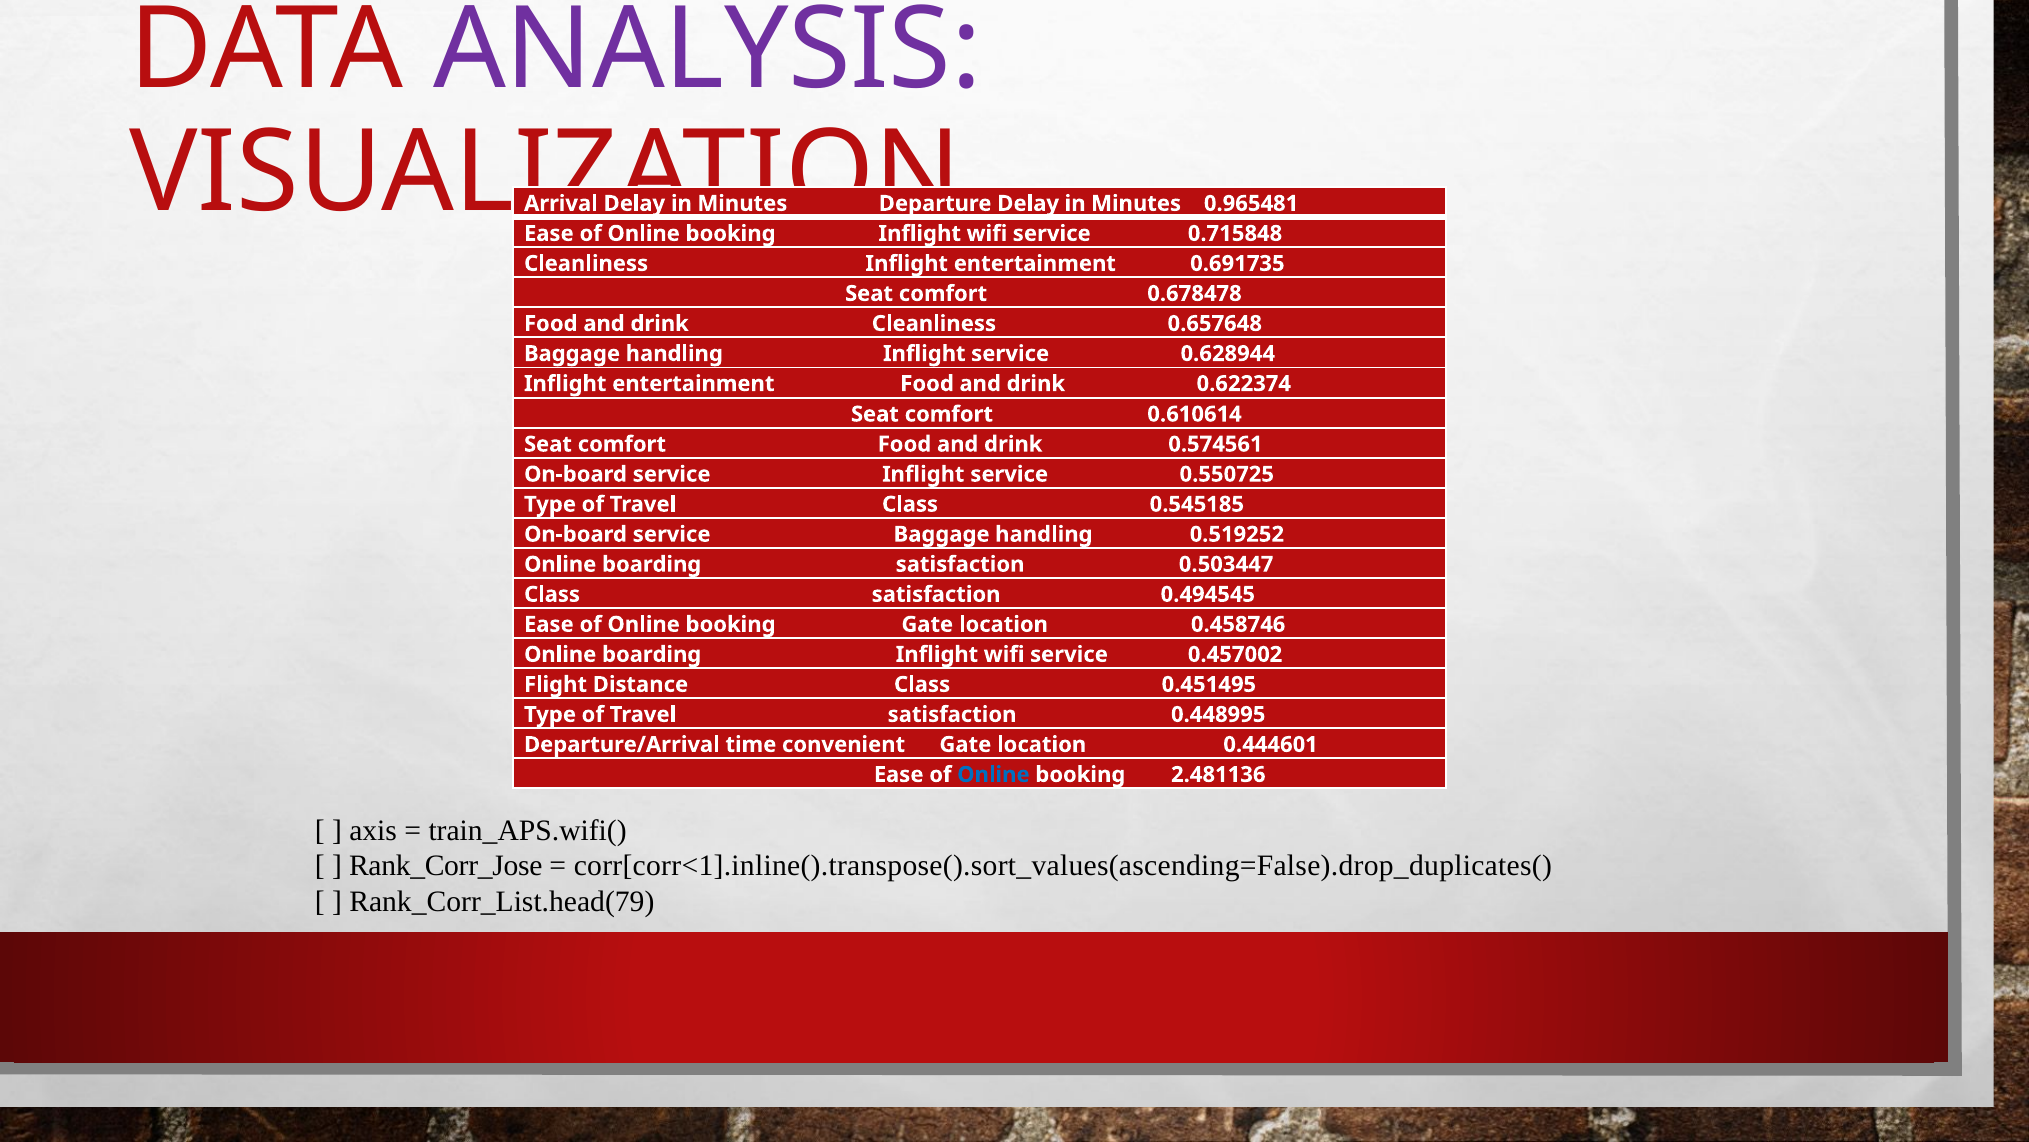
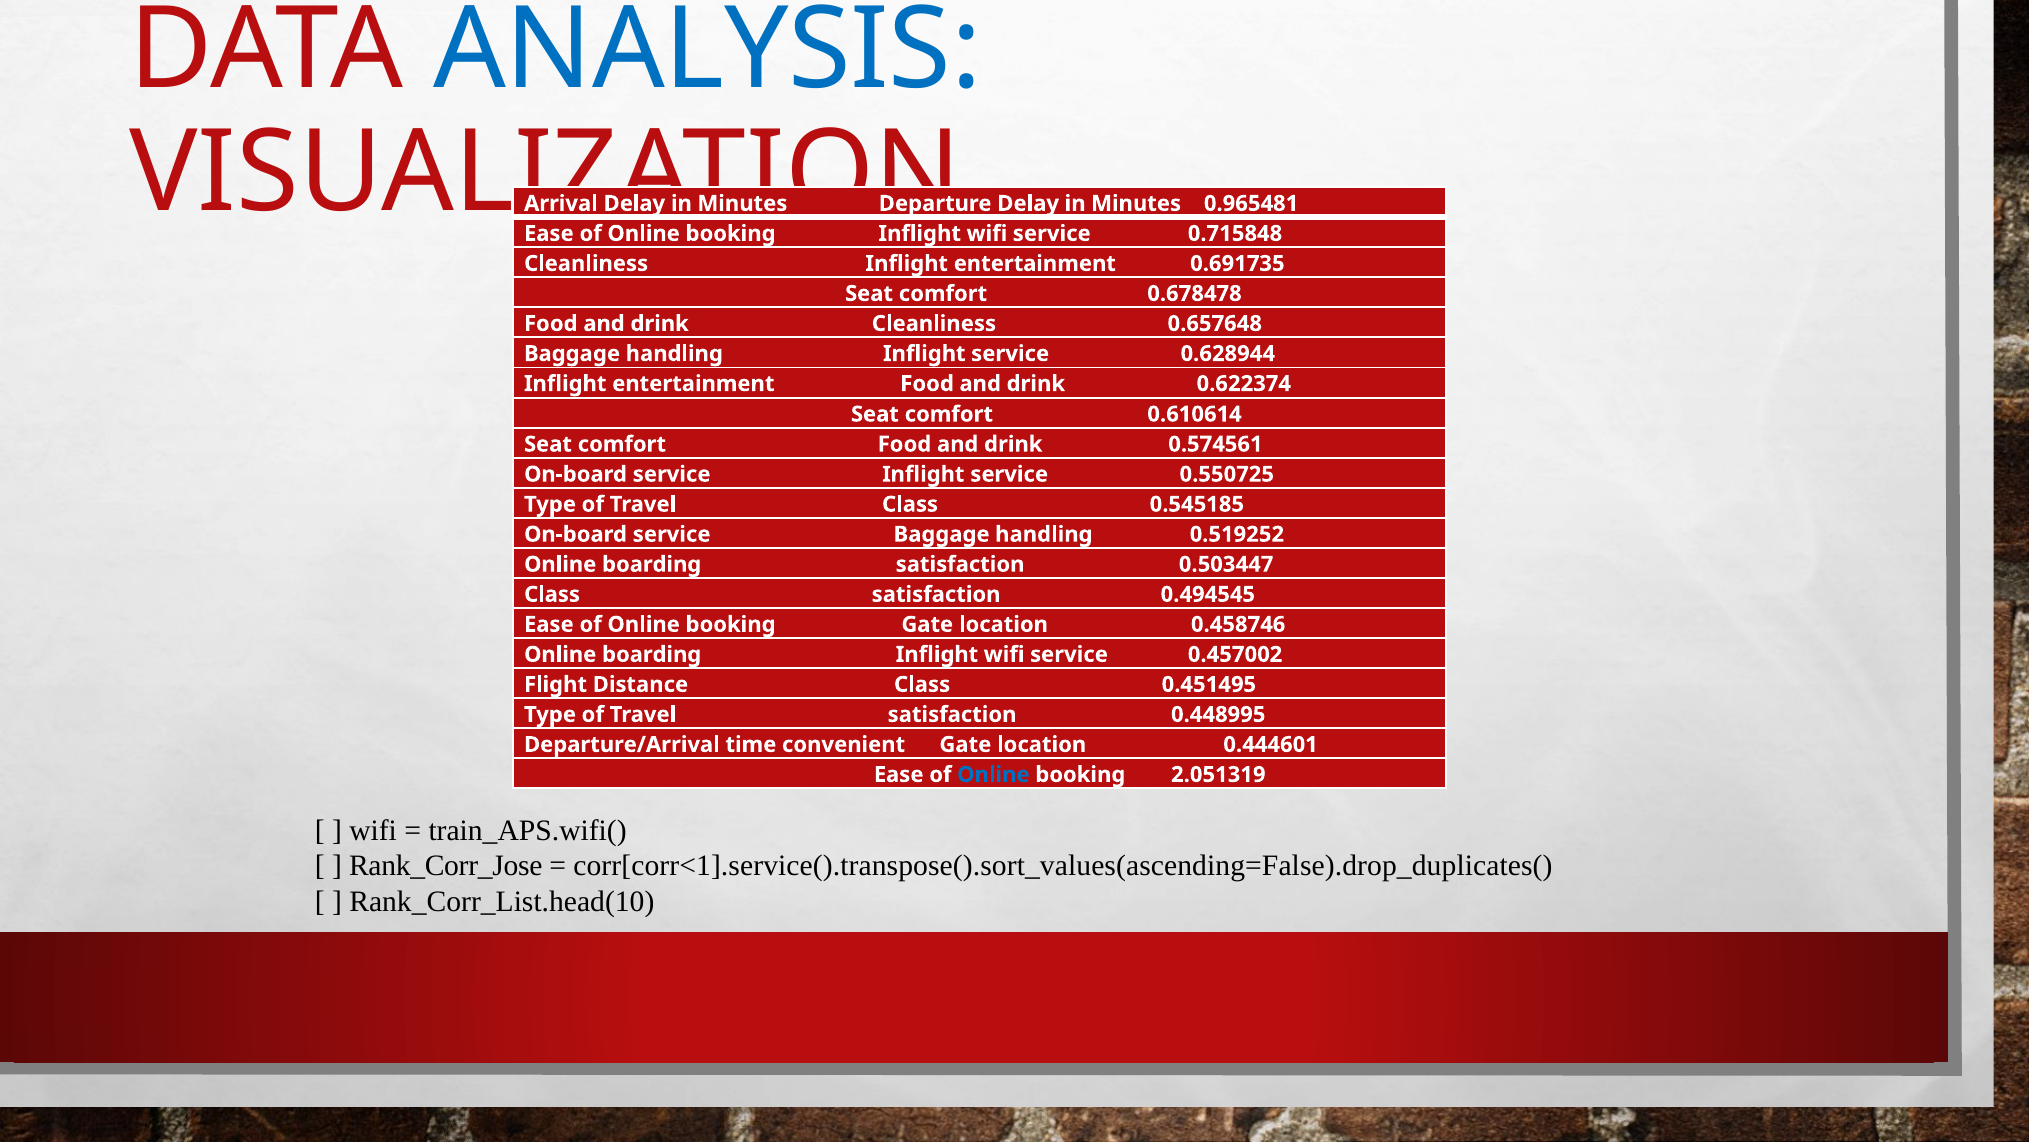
ANALYSIS colour: purple -> blue (707, 50)
2.481136: 2.481136 -> 2.051319 (1218, 774)
axis: axis -> wifi (373, 830)
corr[corr<1].inline().transpose().sort_values(ascending=False).drop_duplicates(: corr[corr<1].inline().transpose().sort_values(ascending=False).drop_duplicates( -> corr[corr<1].service().transpose().sort_values(ascending=False).drop_duplicates( (1063, 865)
Rank_Corr_List.head(79: Rank_Corr_List.head(79 -> Rank_Corr_List.head(10 (502, 901)
